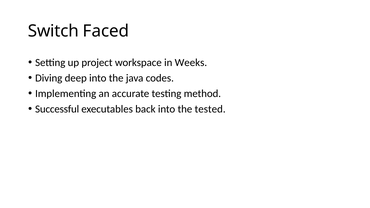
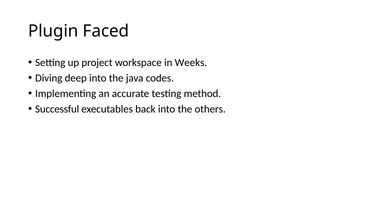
Switch: Switch -> Plugin (53, 31)
tested: tested -> others (210, 109)
